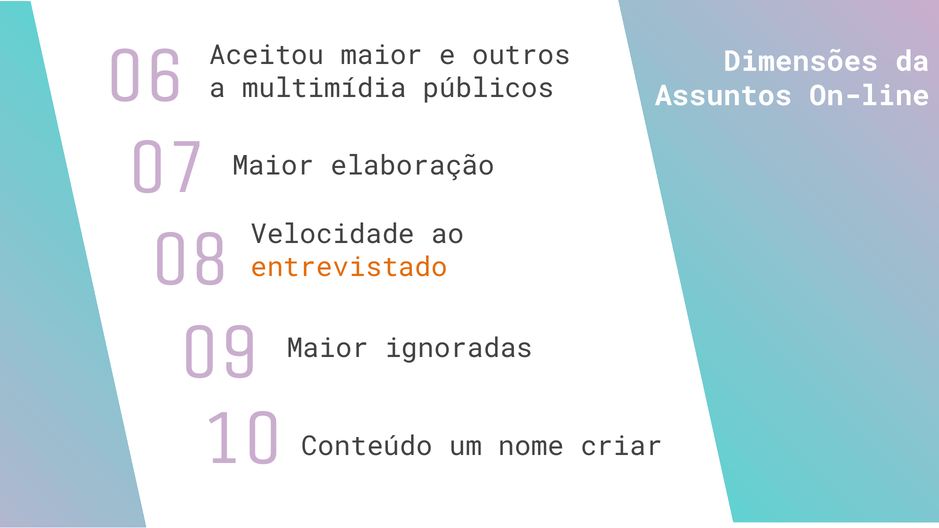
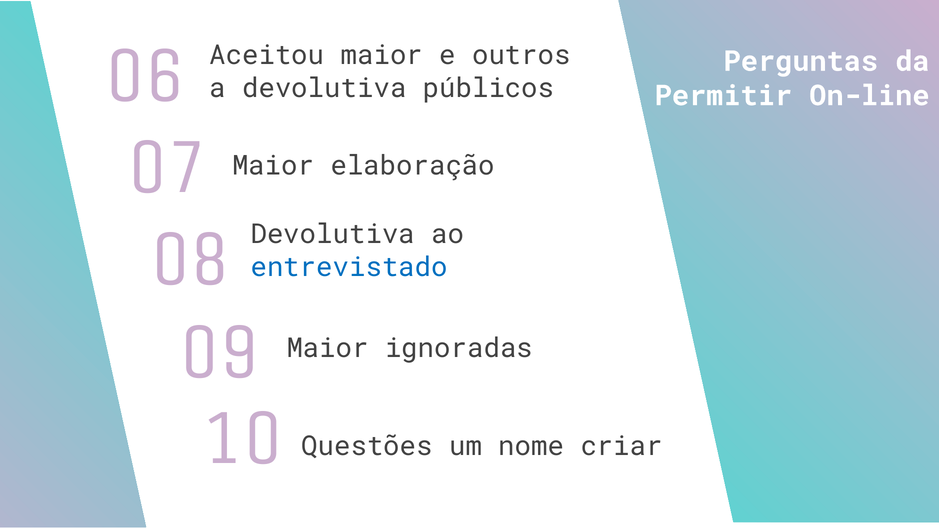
Dimensões: Dimensões -> Perguntas (801, 61)
a multimídia: multimídia -> devolutiva (324, 88)
Assuntos: Assuntos -> Permitir (723, 96)
08 Velocidade: Velocidade -> Devolutiva (333, 234)
entrevistado colour: orange -> blue (349, 267)
Conteúdo: Conteúdo -> Questões (367, 446)
